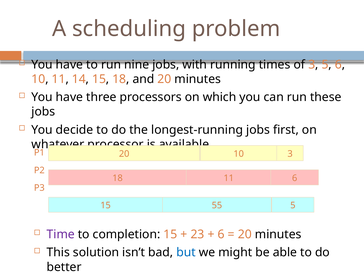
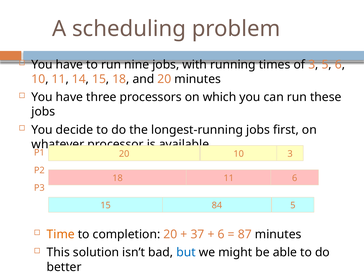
55: 55 -> 84 (217, 205)
Time colour: purple -> orange (61, 234)
completion 15: 15 -> 20 (170, 234)
23: 23 -> 37 (197, 234)
20: 20 -> 87 (245, 234)
